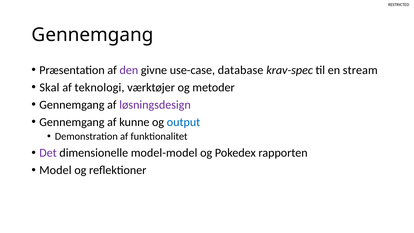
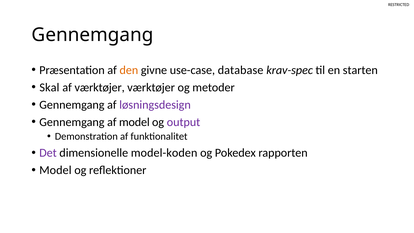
den colour: purple -> orange (129, 70)
stream: stream -> starten (360, 70)
af teknologi: teknologi -> værktøjer (100, 87)
af kunne: kunne -> model (134, 122)
output colour: blue -> purple (184, 122)
model-model: model-model -> model-koden (164, 153)
